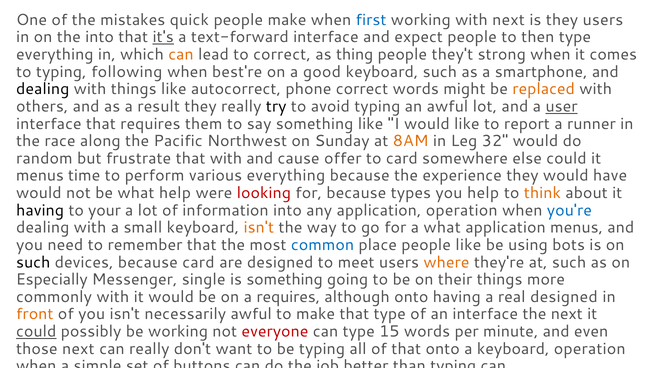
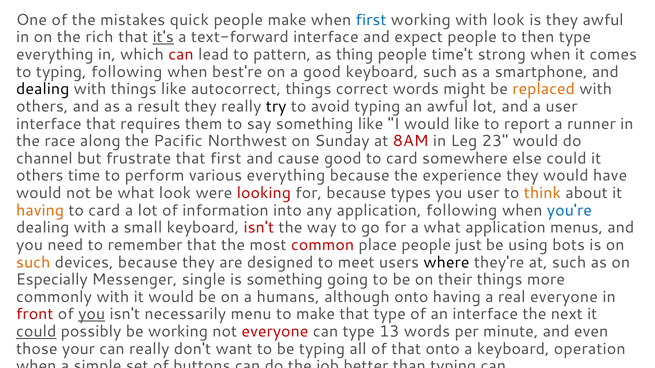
with next: next -> look (509, 20)
they users: users -> awful (603, 20)
the into: into -> rich (99, 37)
can colour: orange -> red (181, 55)
to correct: correct -> pattern (282, 55)
they't: they't -> time't (452, 55)
autocorrect phone: phone -> things (308, 89)
user underline: present -> none (562, 107)
8AM colour: orange -> red (411, 141)
32: 32 -> 23 (495, 141)
random: random -> channel (44, 158)
that with: with -> first (226, 158)
cause offer: offer -> good (343, 158)
menus: menus -> others (40, 176)
what help: help -> look (175, 193)
you help: help -> user (483, 193)
having colour: black -> orange (40, 210)
your: your -> card (104, 210)
application operation: operation -> following (462, 210)
isn't colour: orange -> red (259, 228)
common colour: blue -> red (323, 245)
people like: like -> just (468, 245)
such colour: black -> orange (33, 262)
because card: card -> they (198, 262)
where colour: orange -> black (446, 262)
a requires: requires -> humans (288, 297)
real designed: designed -> everyone (564, 297)
front colour: orange -> red (35, 314)
you underline: none -> present (92, 314)
necessarily awful: awful -> menu (251, 314)
15: 15 -> 13 (389, 332)
those next: next -> your (78, 349)
